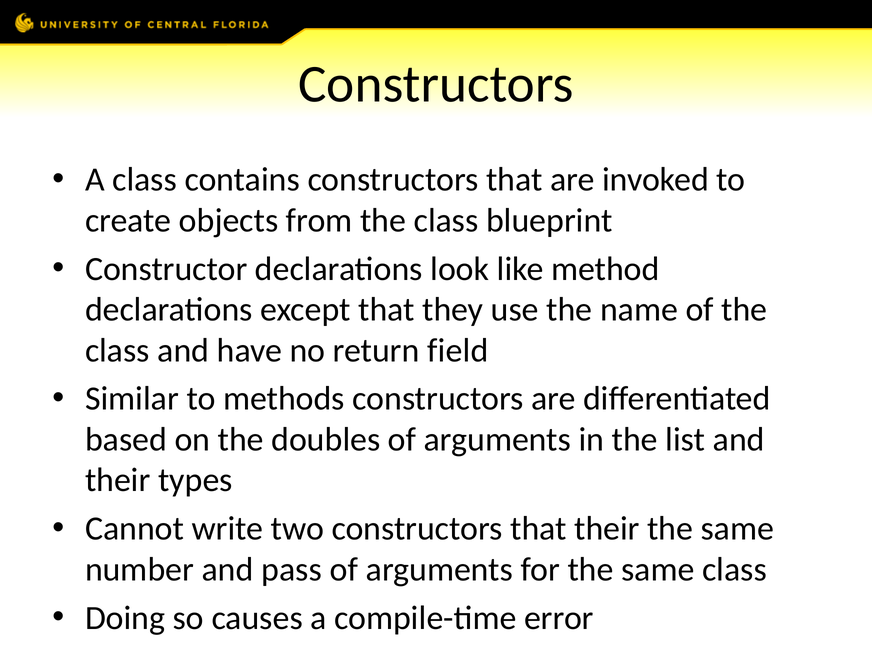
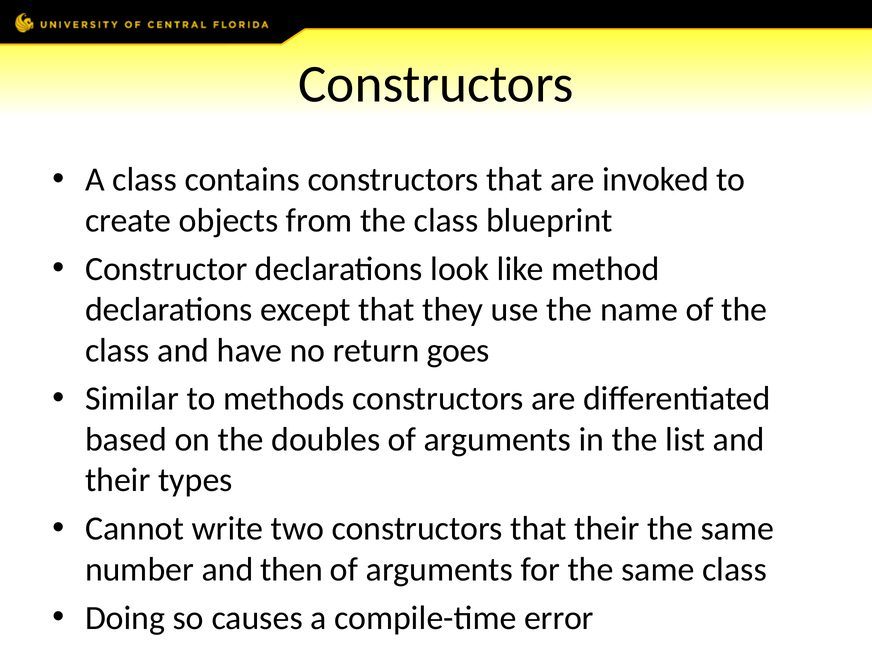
field: field -> goes (458, 350)
pass: pass -> then (292, 569)
